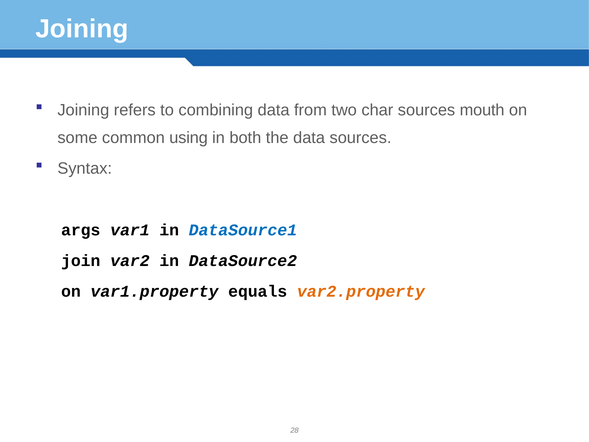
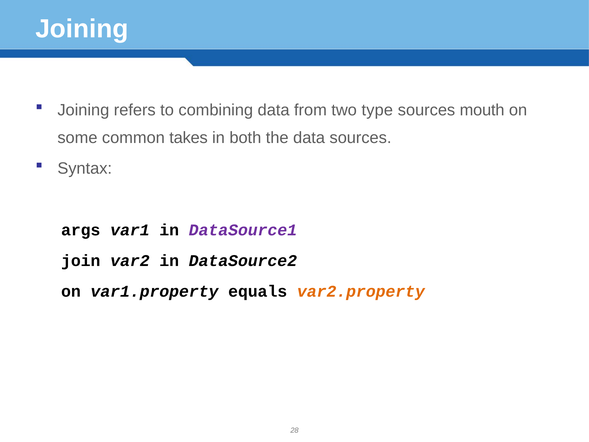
char: char -> type (377, 110)
using: using -> takes (189, 138)
DataSource1 colour: blue -> purple (243, 230)
